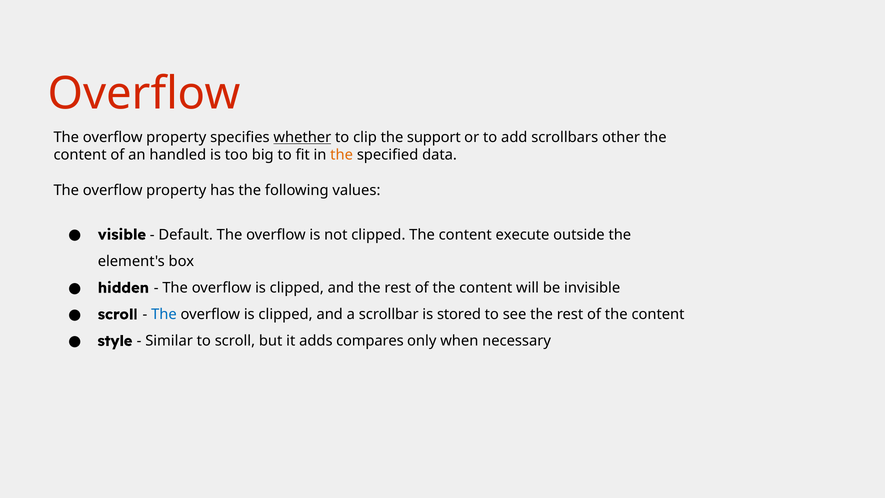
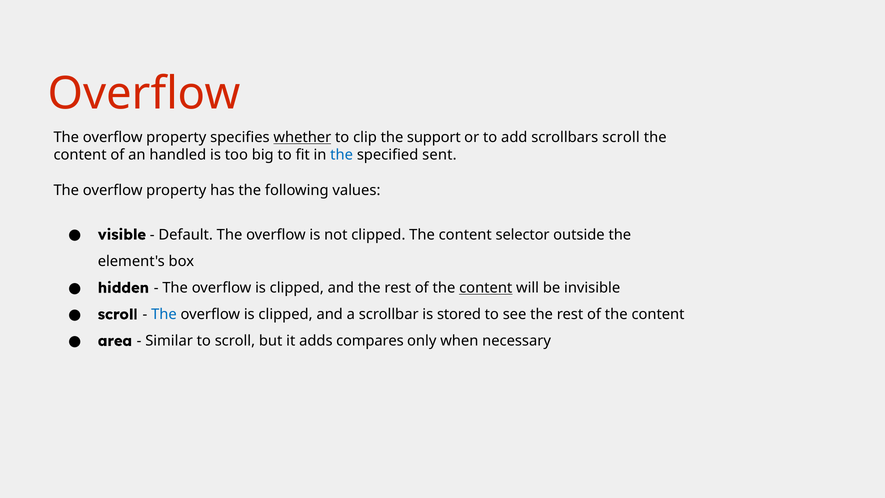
scrollbars other: other -> scroll (621, 137)
the colour: orange -> blue (342, 155)
data: data -> sent (439, 155)
execute: execute -> selector (523, 235)
content underline: none -> present (486, 288)
style: style -> area (115, 341)
